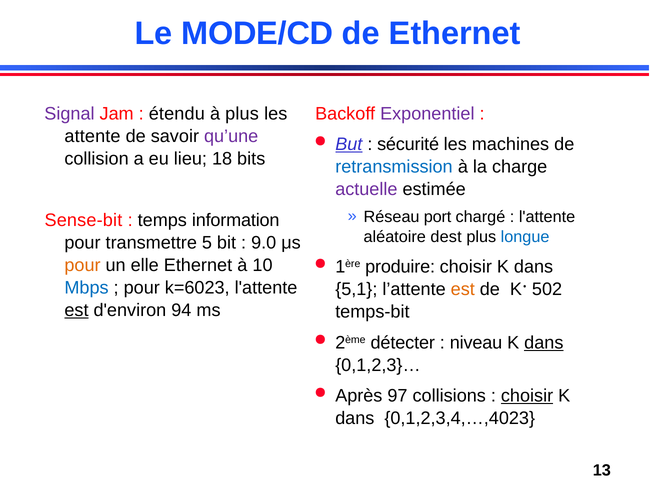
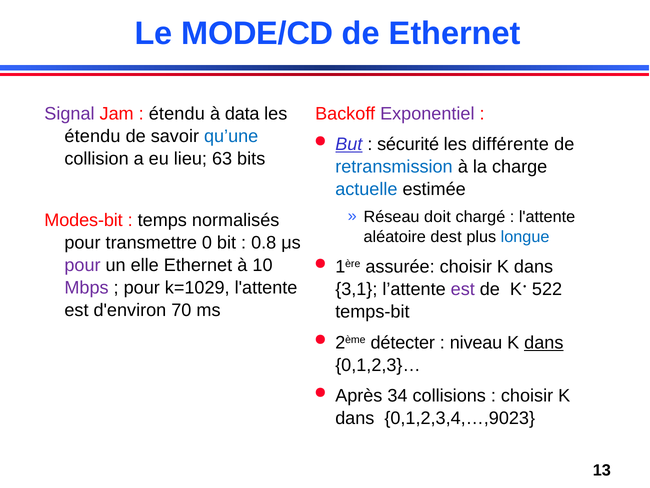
à plus: plus -> data (242, 114)
attente: attente -> étendu (92, 136)
qu’une colour: purple -> blue (231, 136)
machines: machines -> différente (510, 144)
18: 18 -> 63 (222, 159)
actuelle colour: purple -> blue (366, 189)
port: port -> doit (437, 217)
Sense-bit: Sense-bit -> Modes-bit (84, 220)
information: information -> normalisés (236, 220)
5: 5 -> 0 (207, 242)
9.0: 9.0 -> 0.8 (264, 242)
pour colour: orange -> purple (82, 265)
produire: produire -> assurée (400, 267)
Mbps colour: blue -> purple (87, 288)
k=6023: k=6023 -> k=1029 (197, 288)
5,1: 5,1 -> 3,1 (356, 289)
est colour: orange -> purple (463, 289)
502: 502 -> 522 (547, 289)
est underline: present -> none (76, 310)
94: 94 -> 70 (181, 310)
97: 97 -> 34 (397, 395)
choisir underline: present -> none (527, 395)
0,1,2,3,4,…,4023: 0,1,2,3,4,…,4023 -> 0,1,2,3,4,…,9023 (460, 418)
